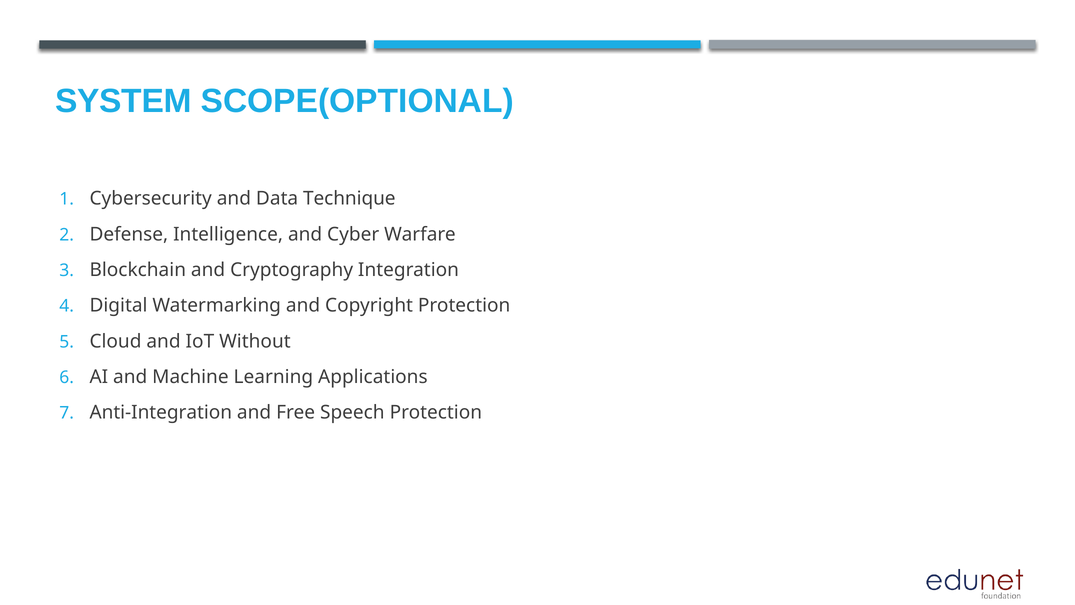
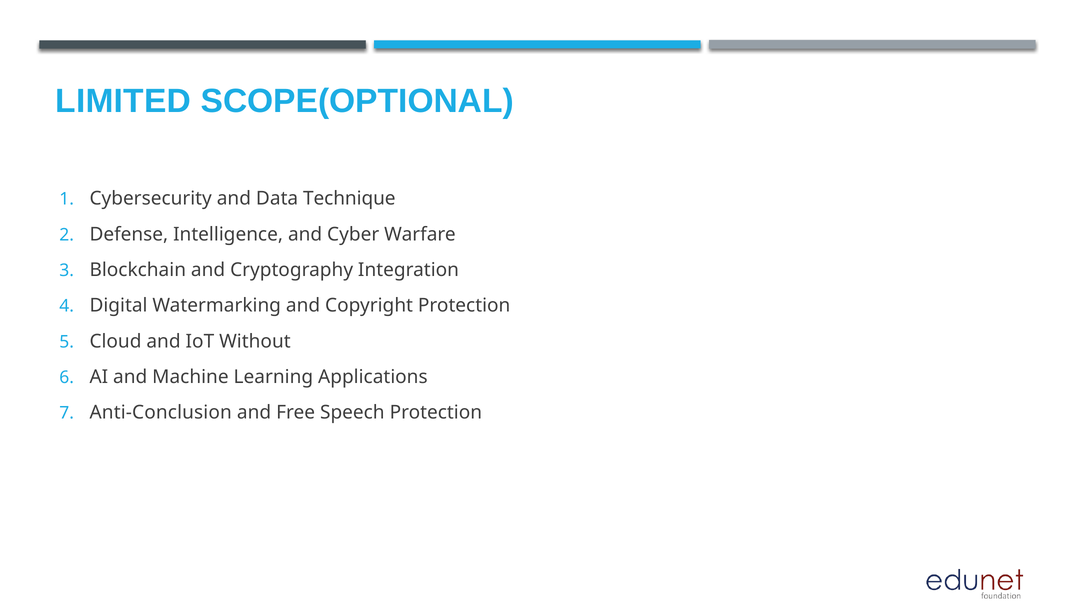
SYSTEM: SYSTEM -> LIMITED (123, 101)
Anti-Integration: Anti-Integration -> Anti-Conclusion (161, 412)
